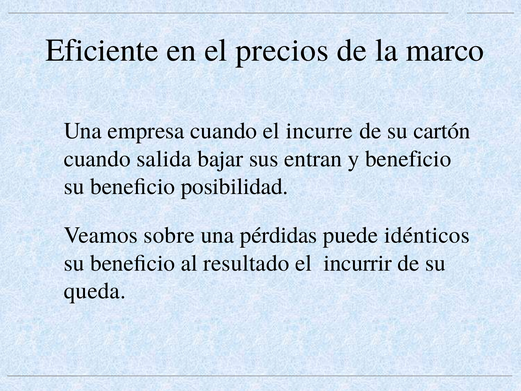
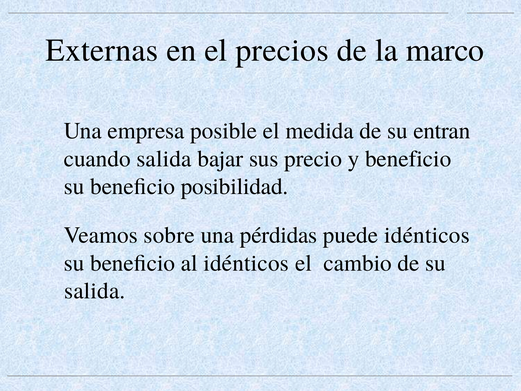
Eficiente: Eficiente -> Externas (102, 50)
empresa cuando: cuando -> posible (224, 131)
incurre: incurre -> medida (320, 131)
cartón: cartón -> entran (442, 131)
entran: entran -> precio (313, 159)
al resultado: resultado -> idénticos (246, 263)
incurrir: incurrir -> cambio (358, 263)
queda: queda -> salida (95, 291)
